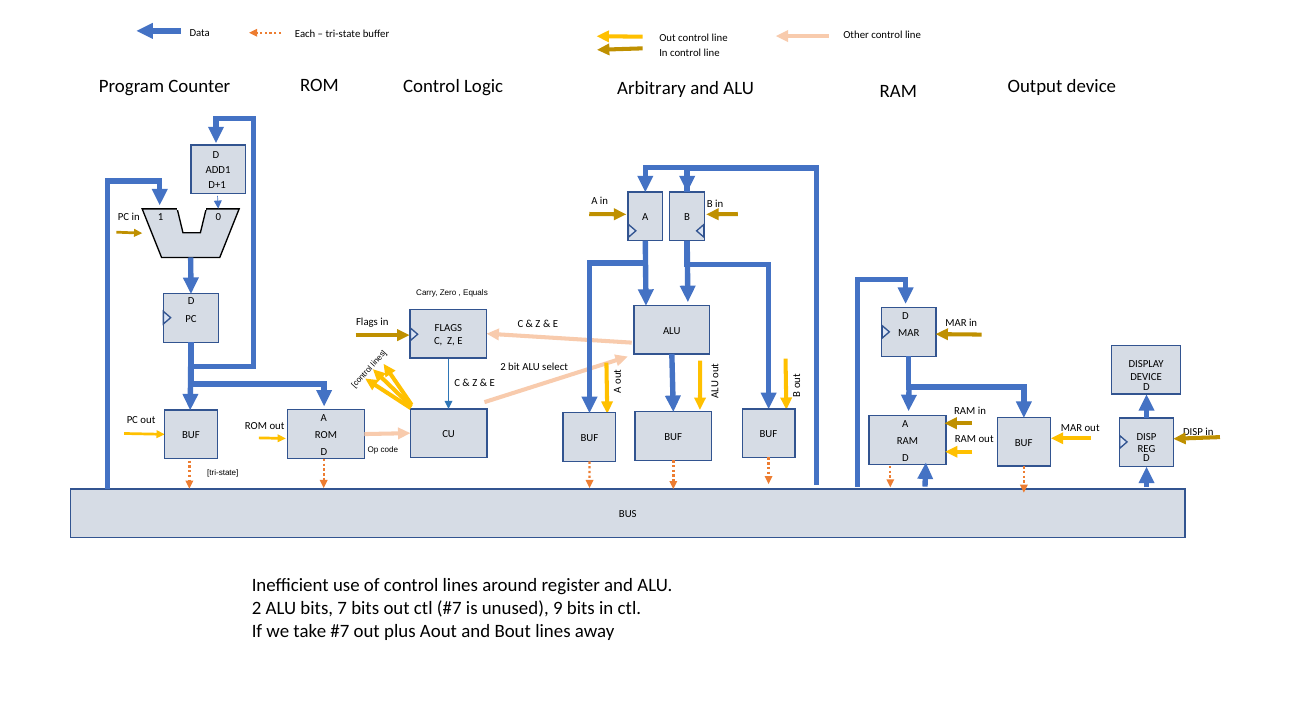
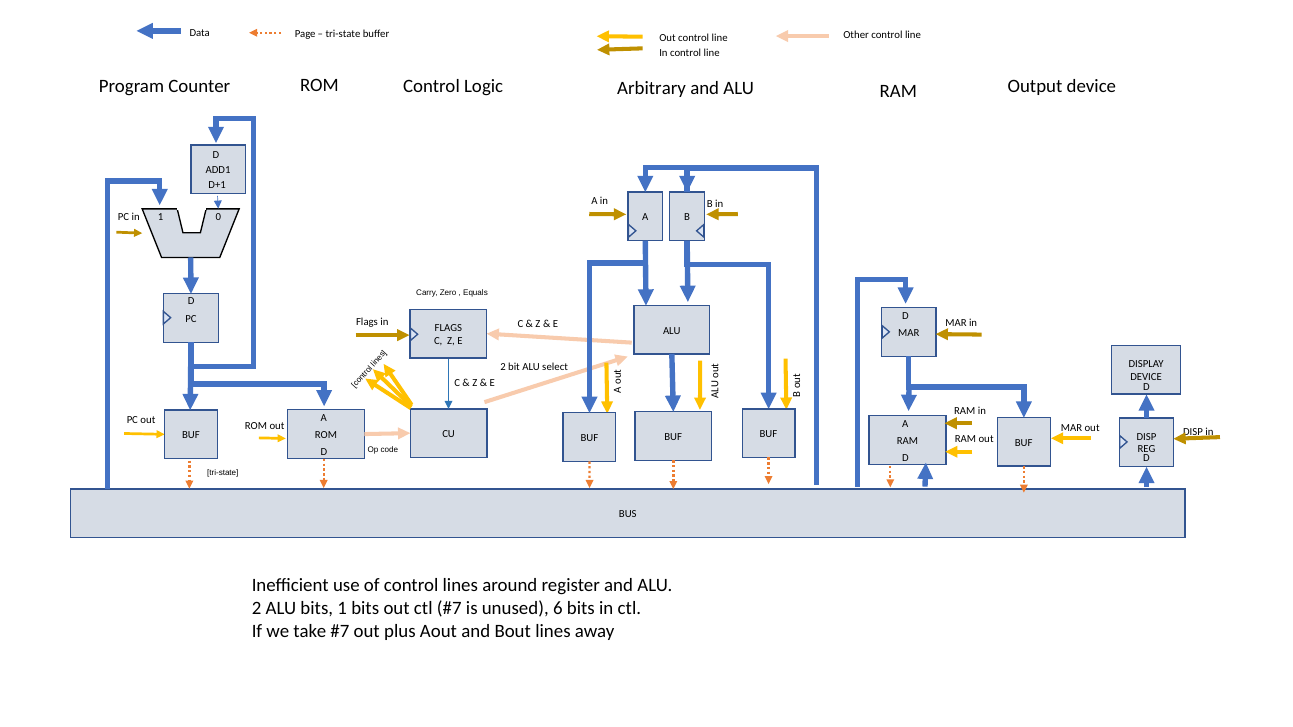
Each: Each -> Page (305, 34)
bits 7: 7 -> 1 (342, 609)
9: 9 -> 6 (558, 609)
